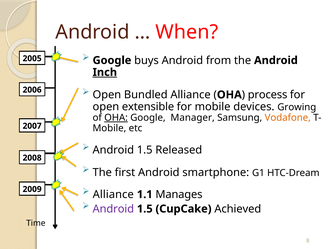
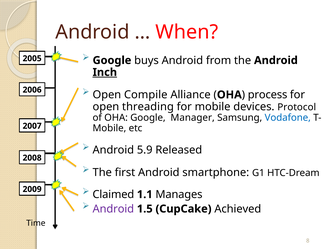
Bundled: Bundled -> Compile (146, 95)
extensible: extensible -> threading (148, 107)
Growing: Growing -> Protocol (297, 107)
OHA underline: present -> none (116, 118)
Vodafone colour: orange -> blue (288, 118)
1.5: 1.5 -> 5.9 (145, 150)
Alliance: Alliance -> Claimed (113, 194)
